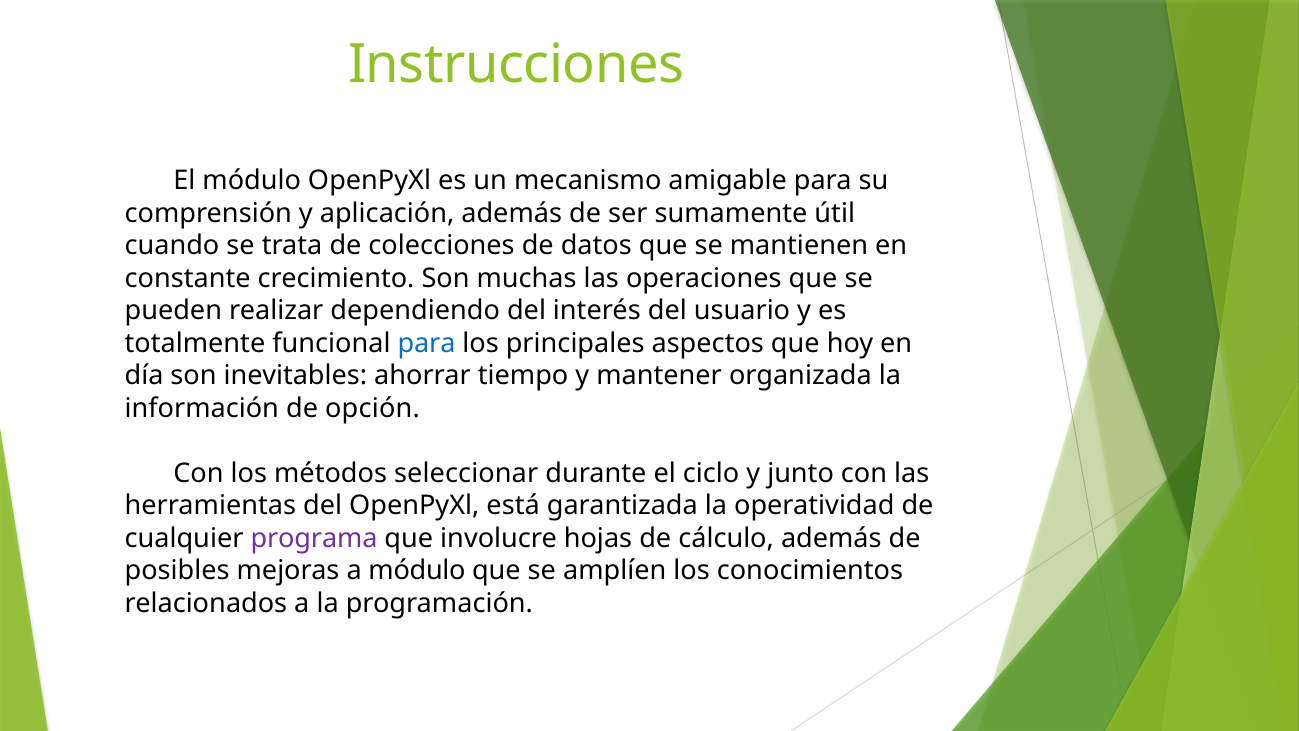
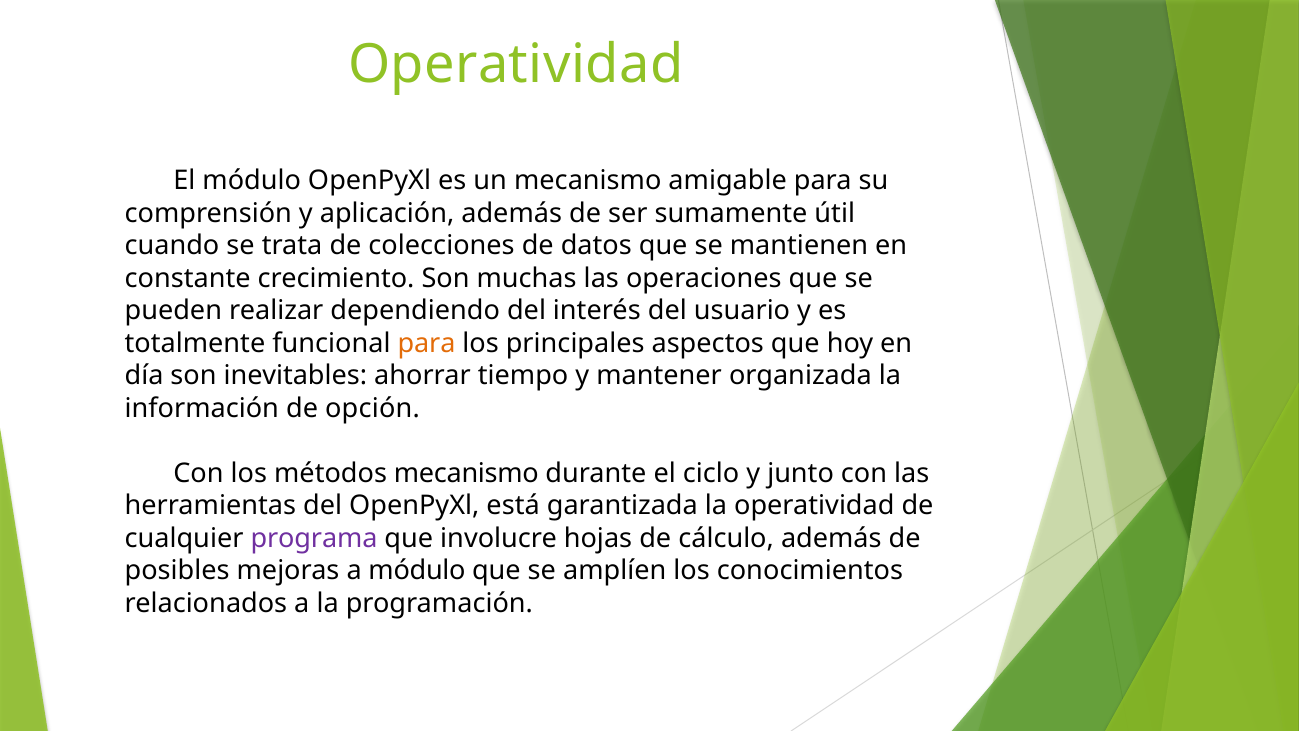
Instrucciones: Instrucciones -> Operatividad (516, 65)
para colour: blue -> orange (427, 343)
métodos seleccionar: seleccionar -> mecanismo (466, 473)
